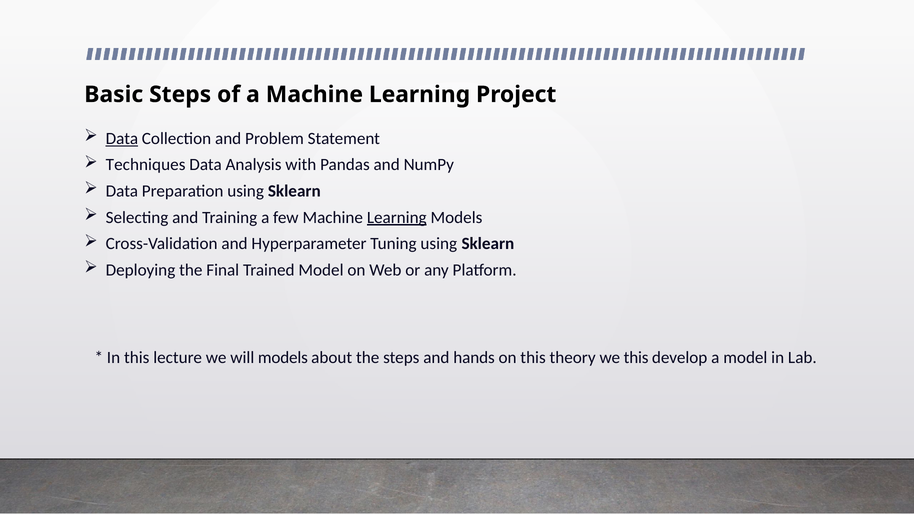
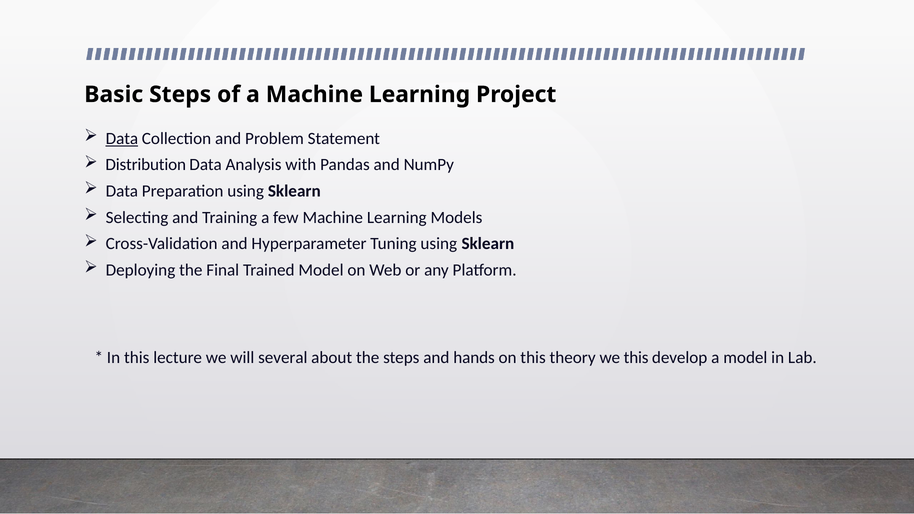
Techniques: Techniques -> Distribution (146, 165)
Learning underline: present -> none (397, 217)
will models: models -> several (283, 358)
